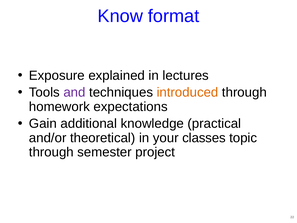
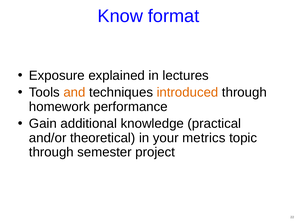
and colour: purple -> orange (74, 92)
expectations: expectations -> performance (131, 107)
classes: classes -> metrics (204, 138)
